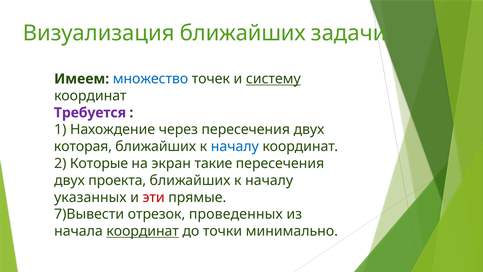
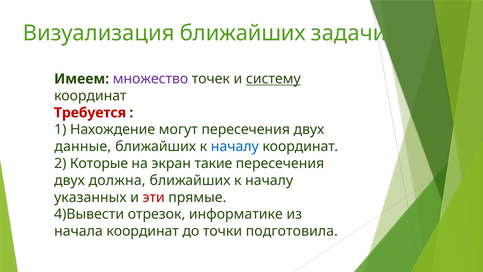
множество colour: blue -> purple (150, 79)
Требуется colour: purple -> red (90, 113)
через: через -> могут (178, 130)
которая: которая -> данные (83, 146)
проекта: проекта -> должна (117, 180)
7)Вывести: 7)Вывести -> 4)Вывести (89, 214)
проведенных: проведенных -> информатике (236, 214)
координат underline: present -> none (143, 231)
минимально: минимально -> подготовила (292, 231)
